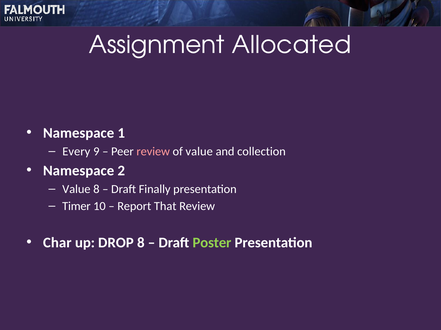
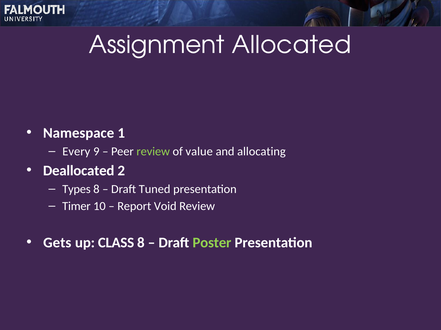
review colour: pink -> light green (153, 152)
collection: collection -> allocating (261, 152)
Namespace: Namespace -> Deallocated (79, 171)
Value: Value -> Types (76, 189)
Finally: Finally -> Tuned (155, 189)
That: That -> Void (165, 207)
Char: Char -> Gets (57, 243)
DROP: DROP -> CLASS (116, 243)
